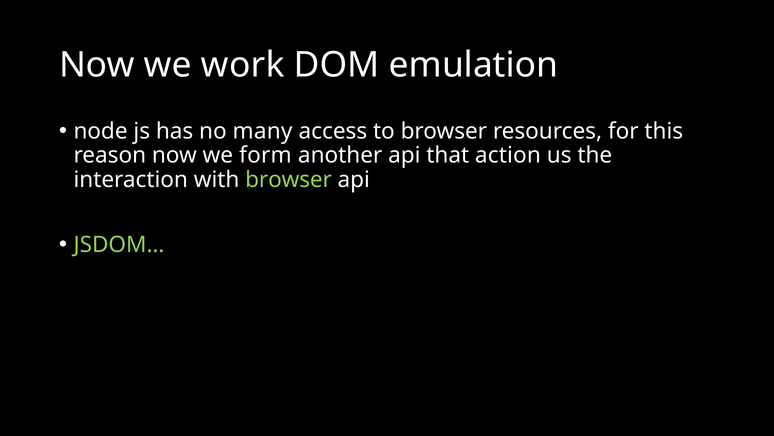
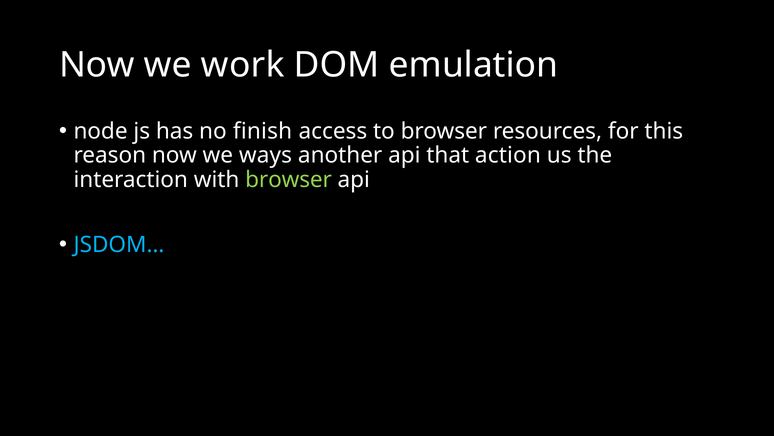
many: many -> finish (263, 131)
form: form -> ways (265, 155)
JSDOM… colour: light green -> light blue (119, 245)
